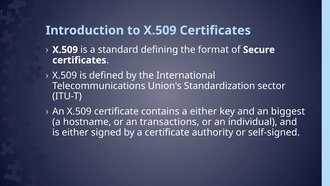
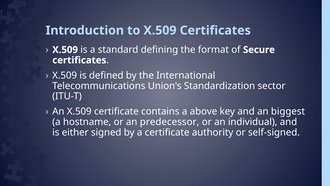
a either: either -> above (204, 111)
transactions: transactions -> predecessor (170, 122)
